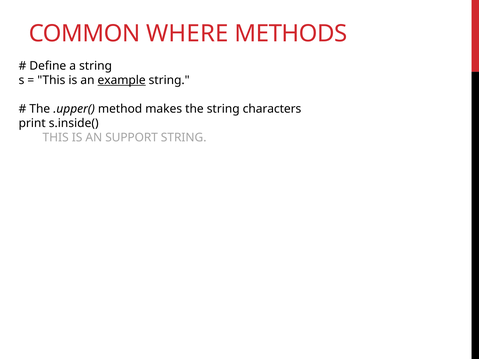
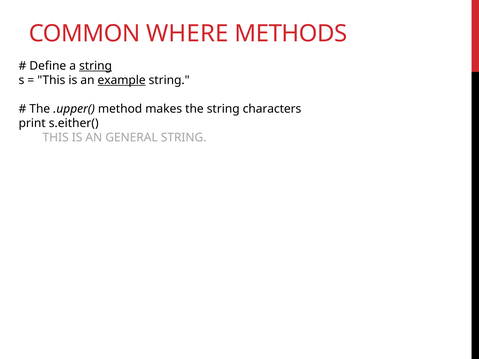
string underline: none -> present (96, 66)
s.inside(: s.inside( -> s.either( (74, 123)
SUPPORT: SUPPORT -> GENERAL (132, 138)
